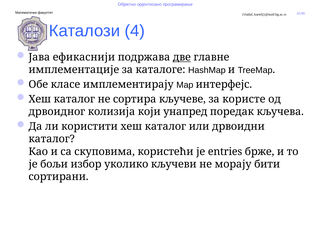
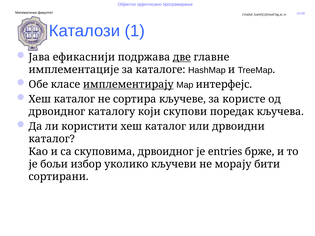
4: 4 -> 1 (135, 31)
имплементирају underline: none -> present (128, 85)
колизија: колизија -> каталогу (112, 112)
унапред: унапред -> скупови (185, 112)
скуповима користећи: користећи -> дрвоидног (166, 152)
